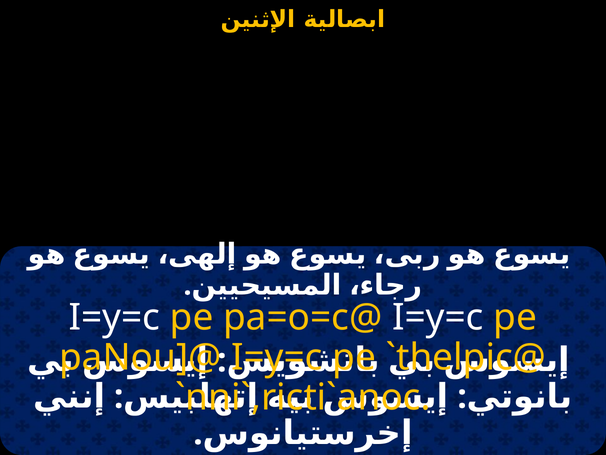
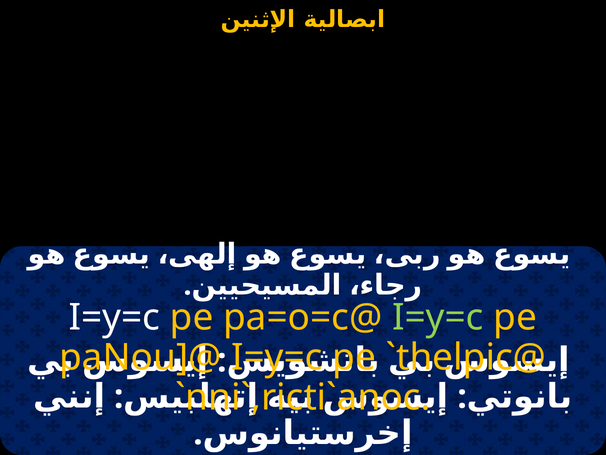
I=y=c colour: white -> light green (438, 317)
